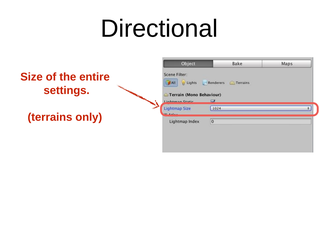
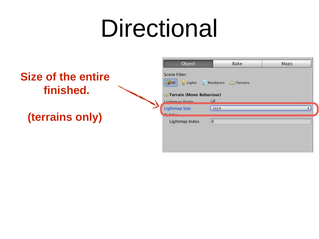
settings: settings -> finished (67, 90)
